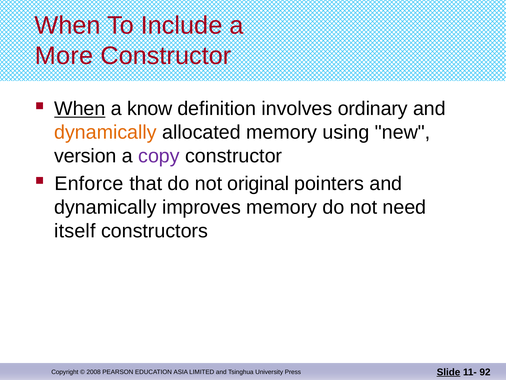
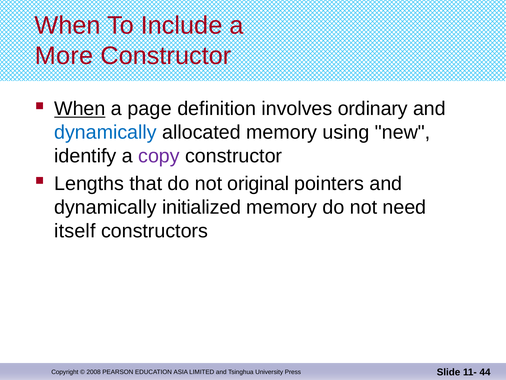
know: know -> page (150, 108)
dynamically colour: orange -> blue (105, 132)
version: version -> identify (85, 156)
Enforce: Enforce -> Lengths (89, 183)
improves: improves -> initialized (202, 207)
Slide underline: present -> none (449, 372)
92: 92 -> 44 (485, 372)
